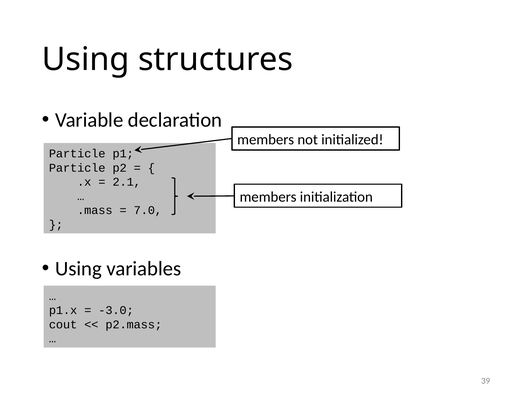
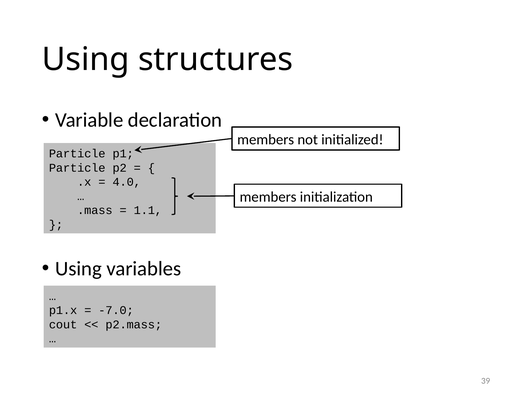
2.1: 2.1 -> 4.0 (127, 182)
7.0: 7.0 -> 1.1 (148, 210)
-3.0: -3.0 -> -7.0 (116, 310)
